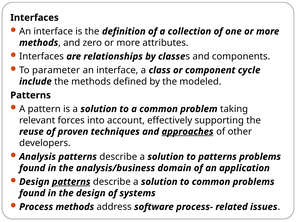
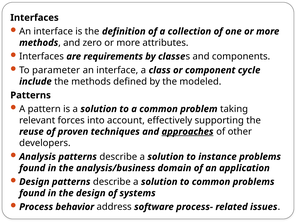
relationships: relationships -> requirements (113, 56)
to patterns: patterns -> instance (217, 157)
patterns underline: present -> none (71, 182)
Process methods: methods -> behavior (75, 207)
